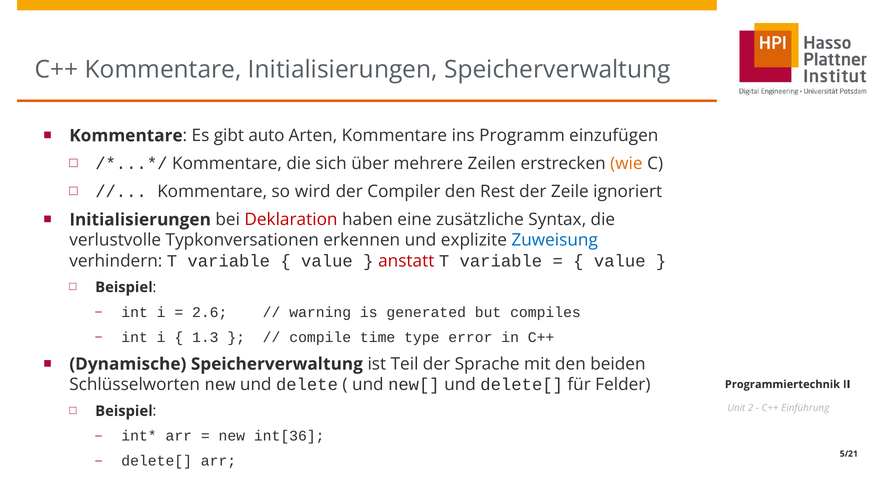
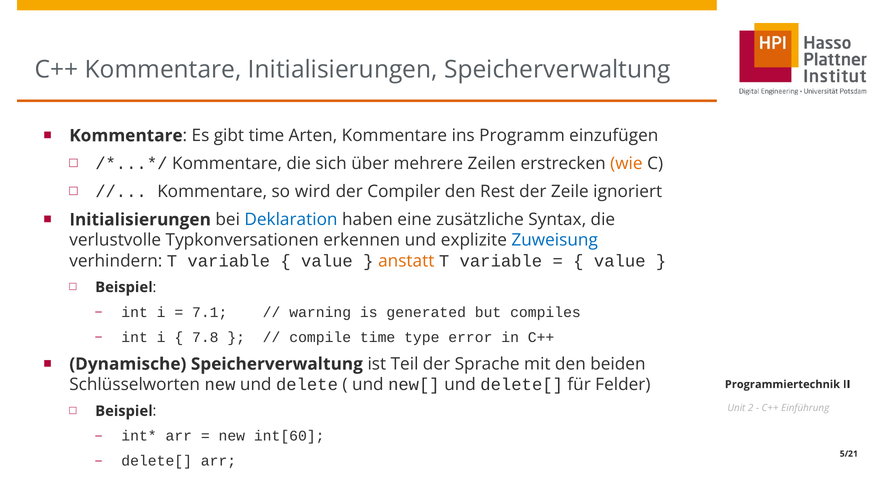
gibt auto: auto -> time (266, 136)
Deklaration colour: red -> blue (291, 220)
anstatt colour: red -> orange (406, 261)
2.6: 2.6 -> 7.1 (210, 312)
1.3: 1.3 -> 7.8 (205, 338)
int[36: int[36 -> int[60 (289, 436)
